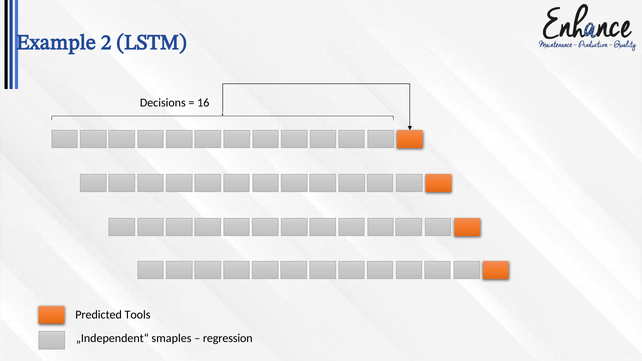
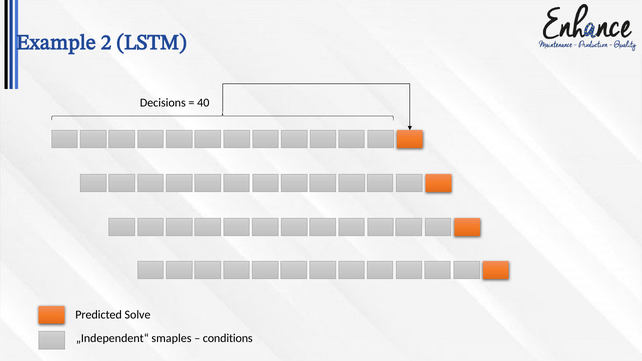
16: 16 -> 40 (203, 103)
Tools: Tools -> Solve (138, 315)
regression: regression -> conditions (228, 339)
